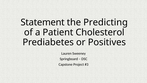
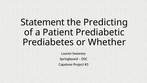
Cholesterol: Cholesterol -> Prediabetic (100, 32)
Positives: Positives -> Whether (107, 42)
